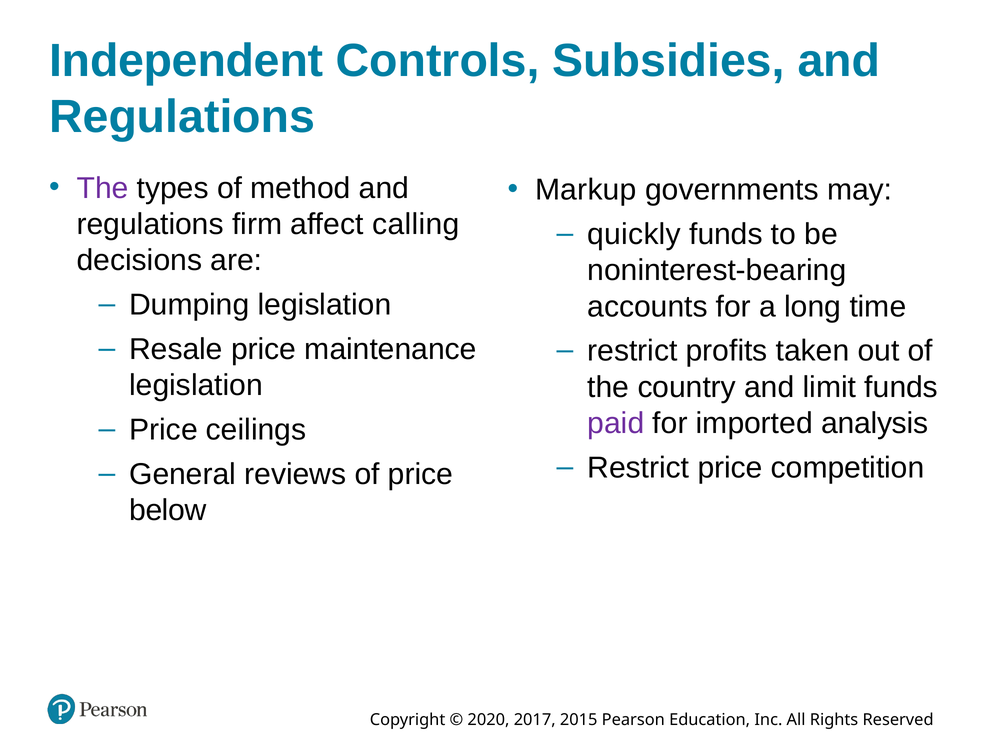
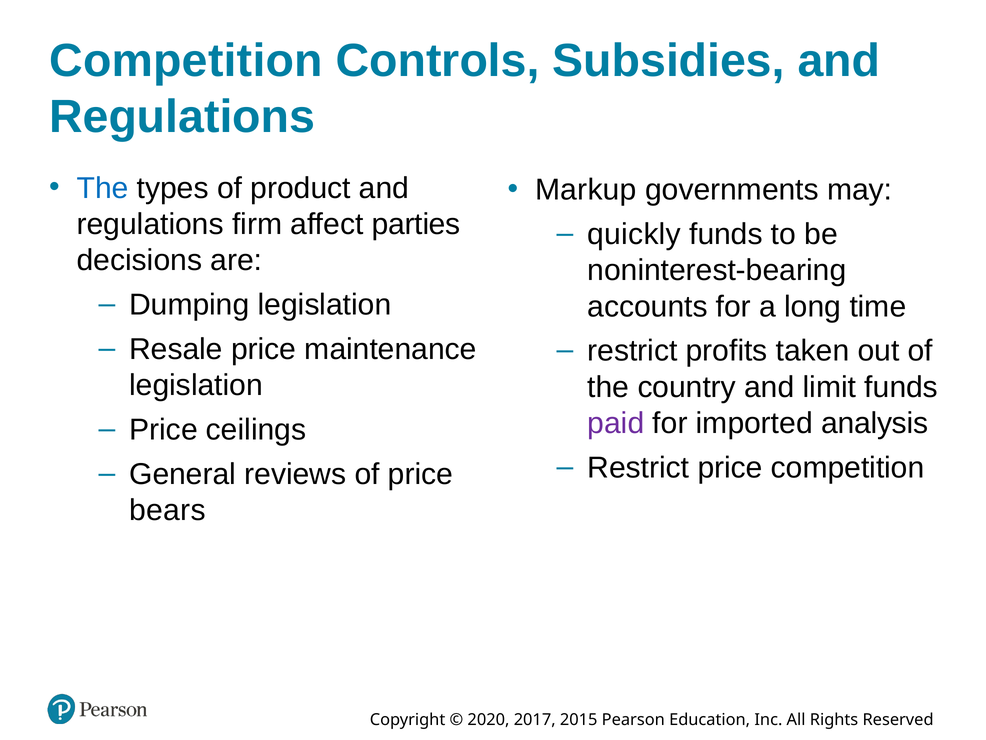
Independent: Independent -> Competition (186, 61)
The colour: purple -> blue (103, 188)
method: method -> product (300, 188)
calling: calling -> parties (416, 224)
below: below -> bears (168, 510)
